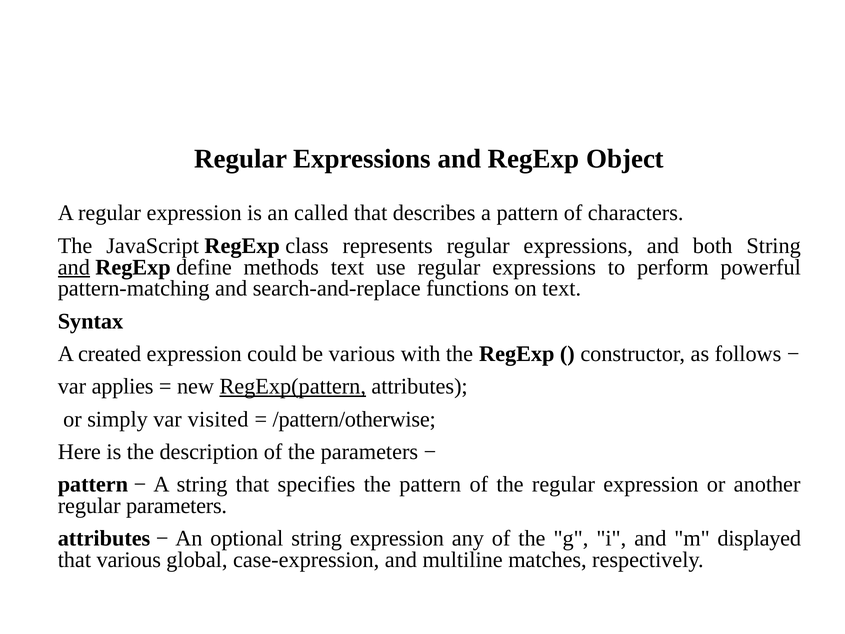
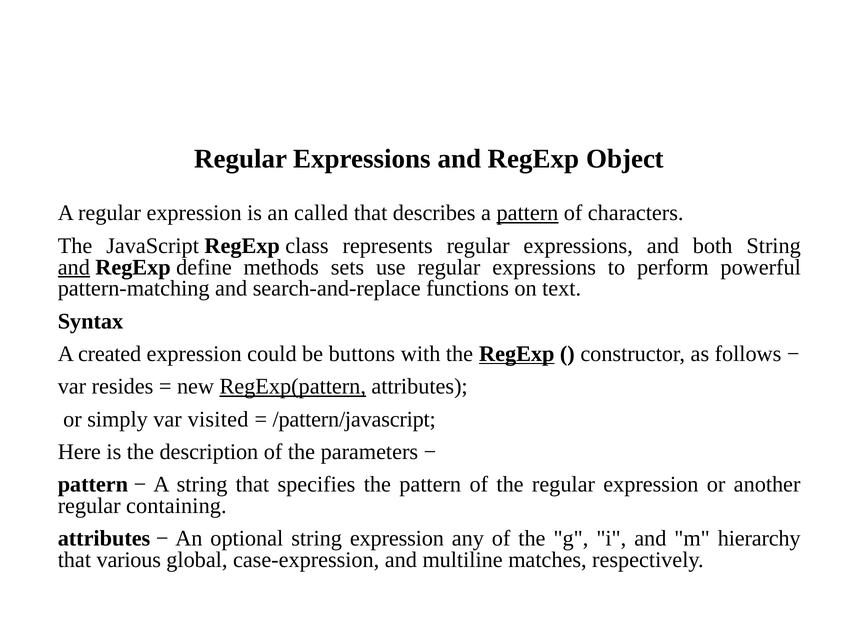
pattern underline: none -> present (527, 213)
methods text: text -> sets (347, 267)
be various: various -> buttons (362, 354)
RegExp underline: none -> present (517, 354)
applies: applies -> resides (122, 386)
/pattern/otherwise: /pattern/otherwise -> /pattern/javascript (354, 419)
regular parameters: parameters -> containing (176, 506)
displayed: displayed -> hierarchy (759, 538)
